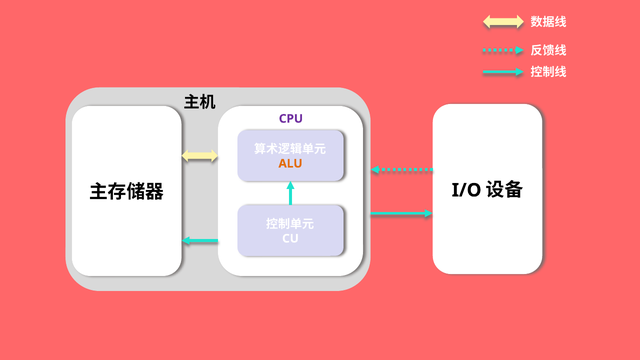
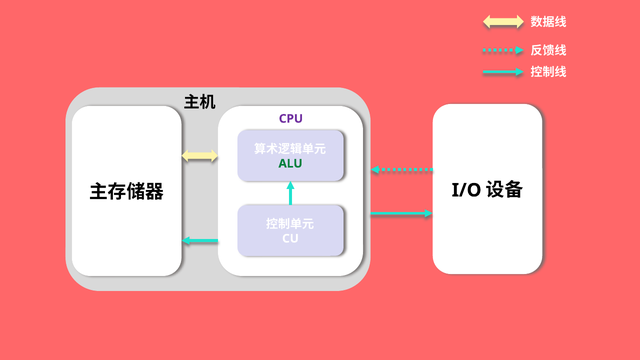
ALU colour: orange -> green (290, 164)
